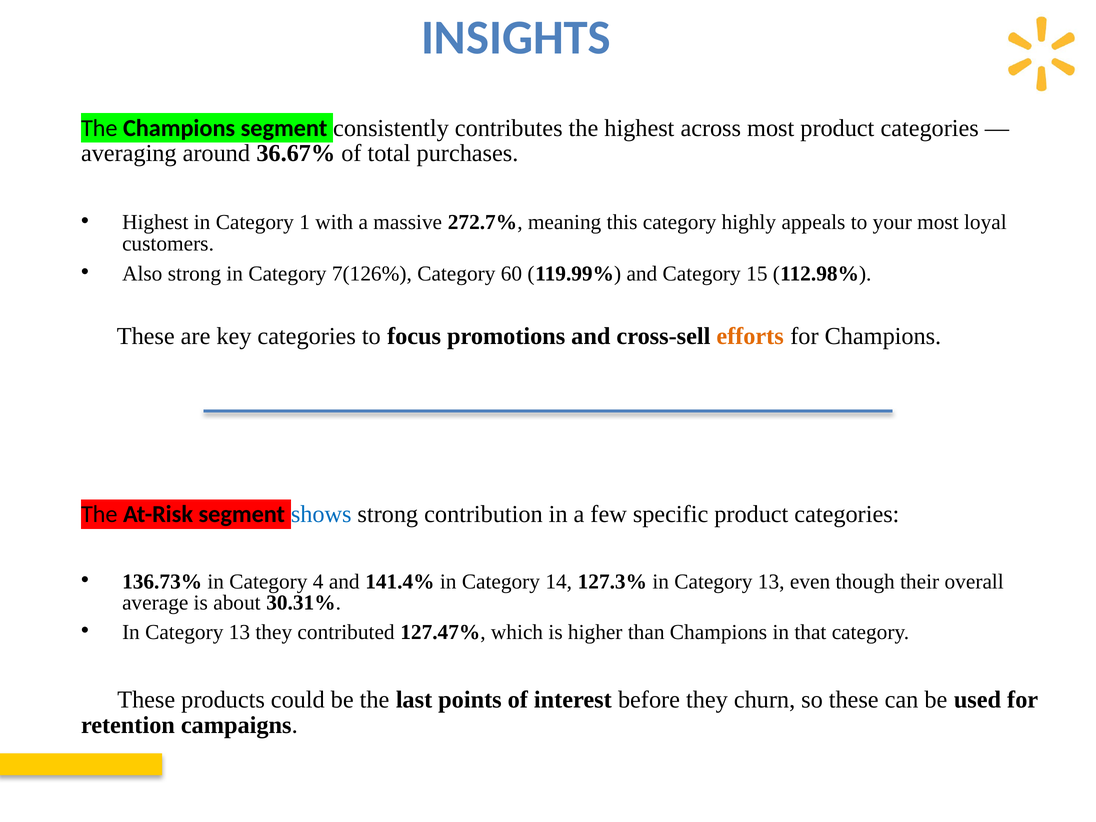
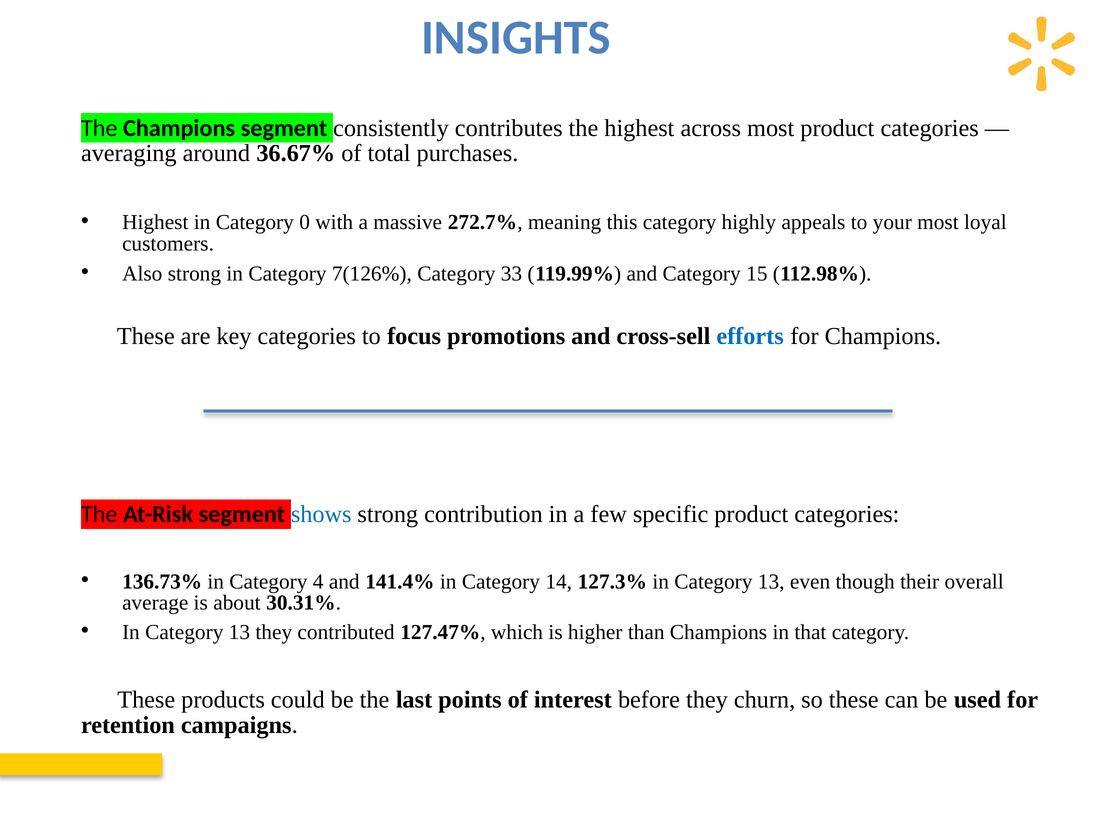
1: 1 -> 0 (305, 222)
60: 60 -> 33 (511, 273)
efforts colour: orange -> blue (750, 336)
